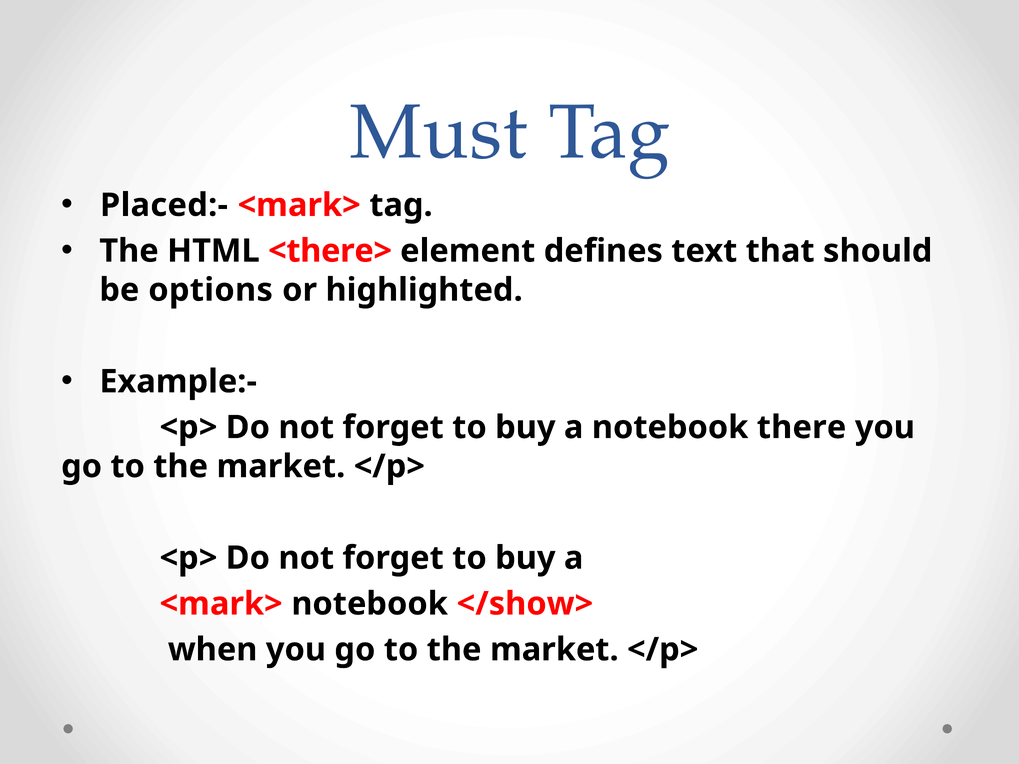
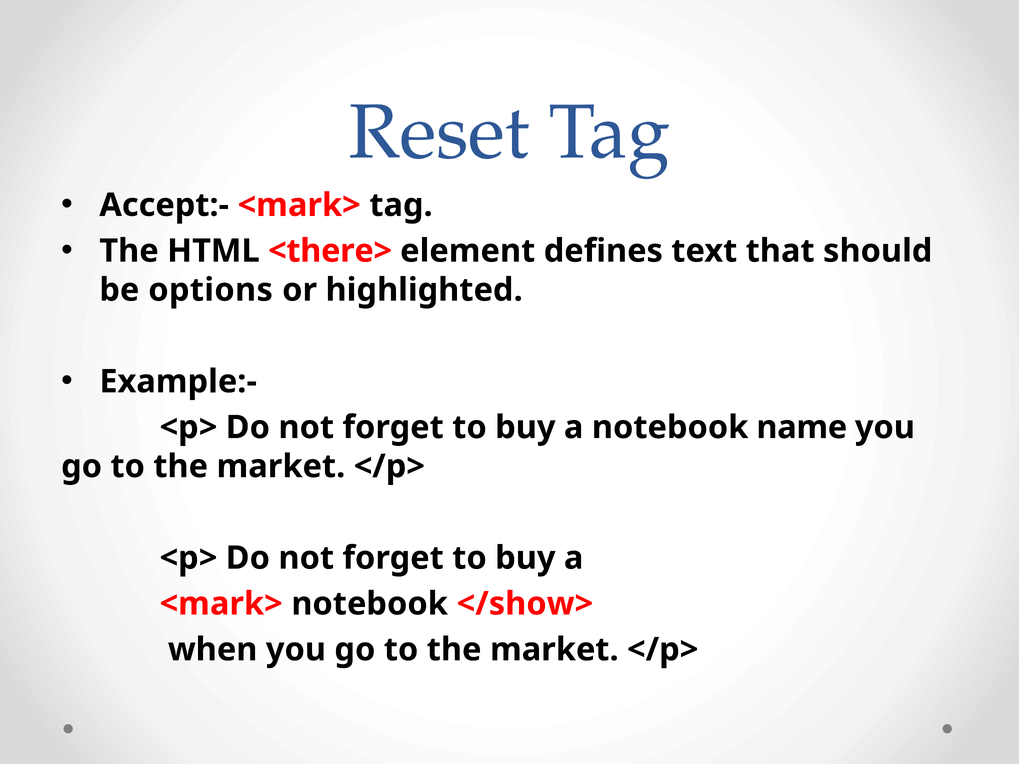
Must: Must -> Reset (439, 133)
Placed:-: Placed:- -> Accept:- (164, 205)
there: there -> name (802, 428)
